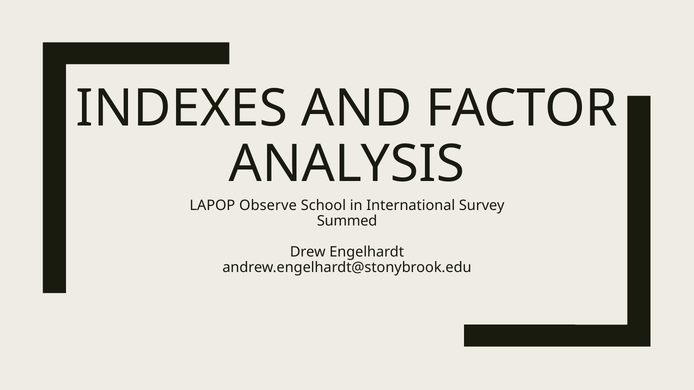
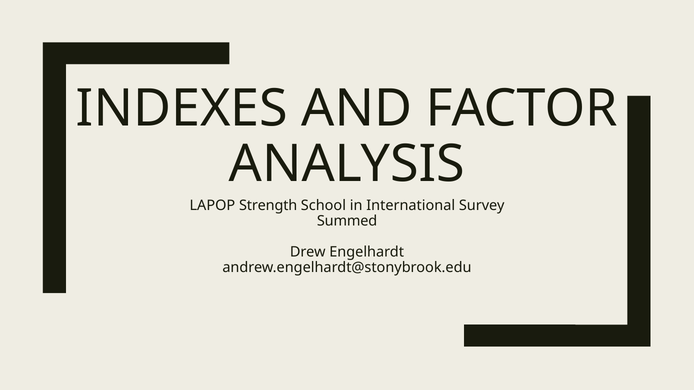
Observe: Observe -> Strength (268, 206)
